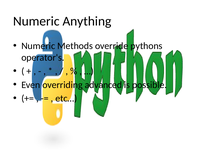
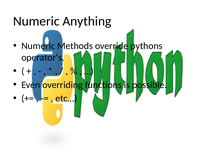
advanced: advanced -> functions (103, 85)
